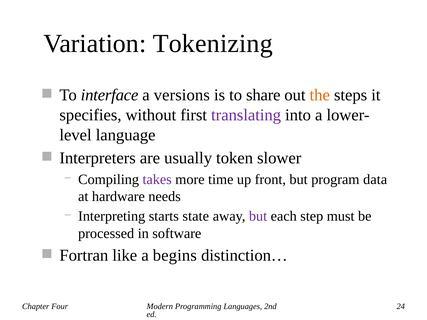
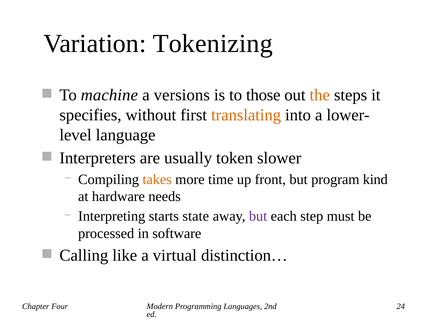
interface: interface -> machine (109, 95)
share: share -> those (263, 95)
translating colour: purple -> orange (246, 115)
takes colour: purple -> orange (157, 179)
data: data -> kind (375, 179)
Fortran: Fortran -> Calling (84, 256)
begins: begins -> virtual (175, 256)
